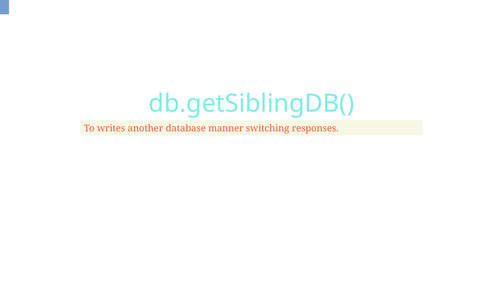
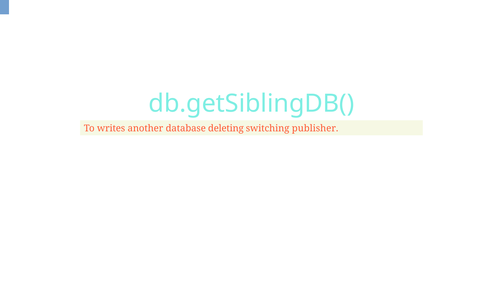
manner: manner -> deleting (226, 128)
responses: responses -> publisher (315, 128)
